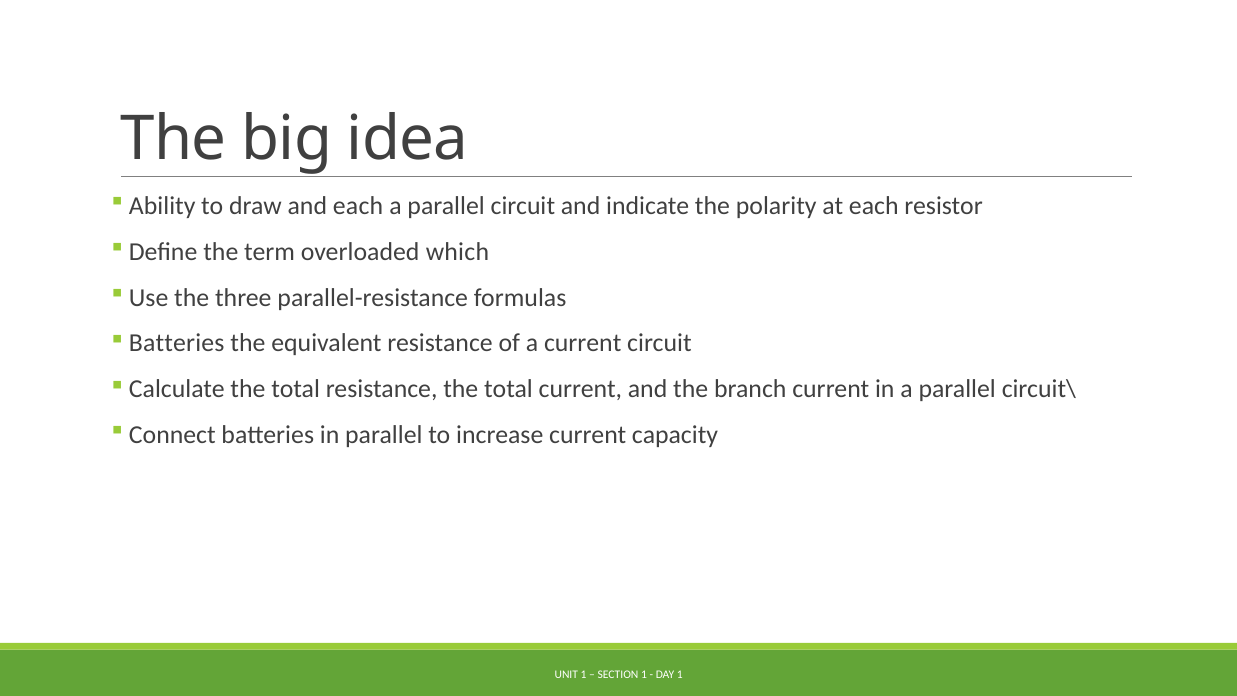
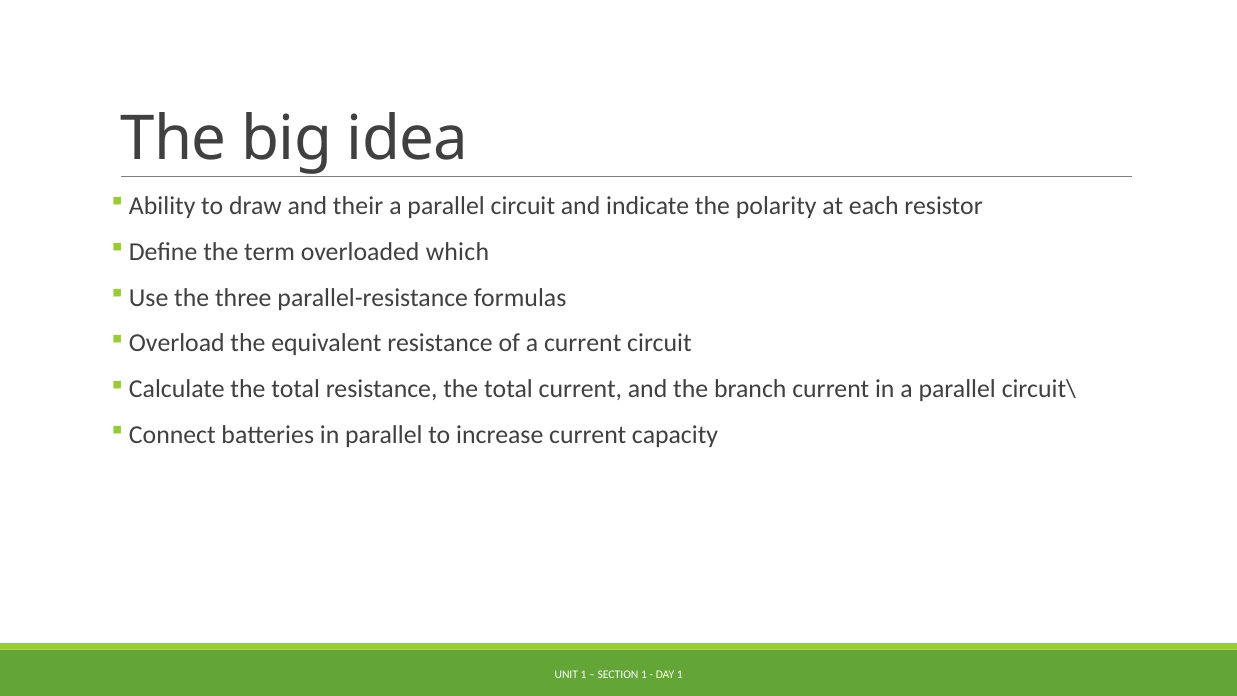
and each: each -> their (358, 206)
Batteries: Batteries -> Overload (177, 343)
